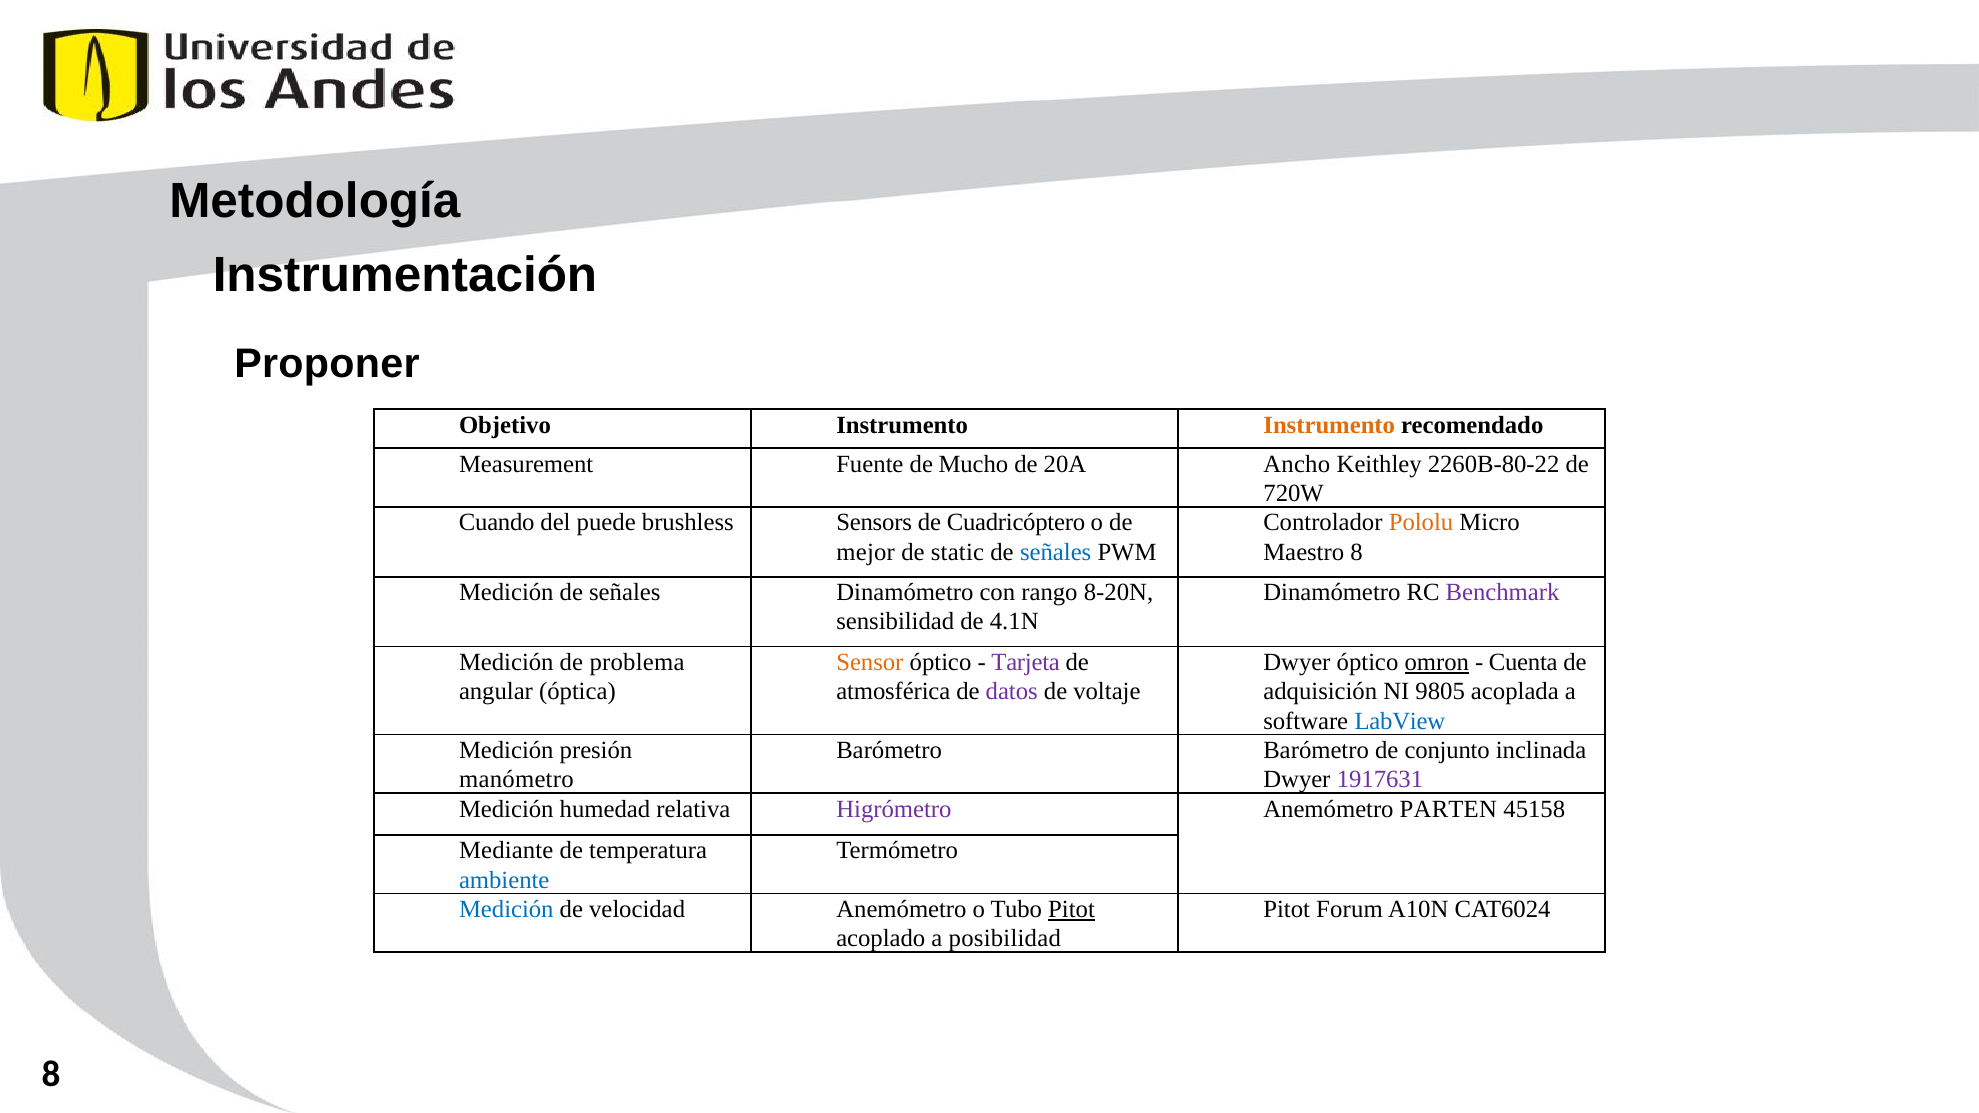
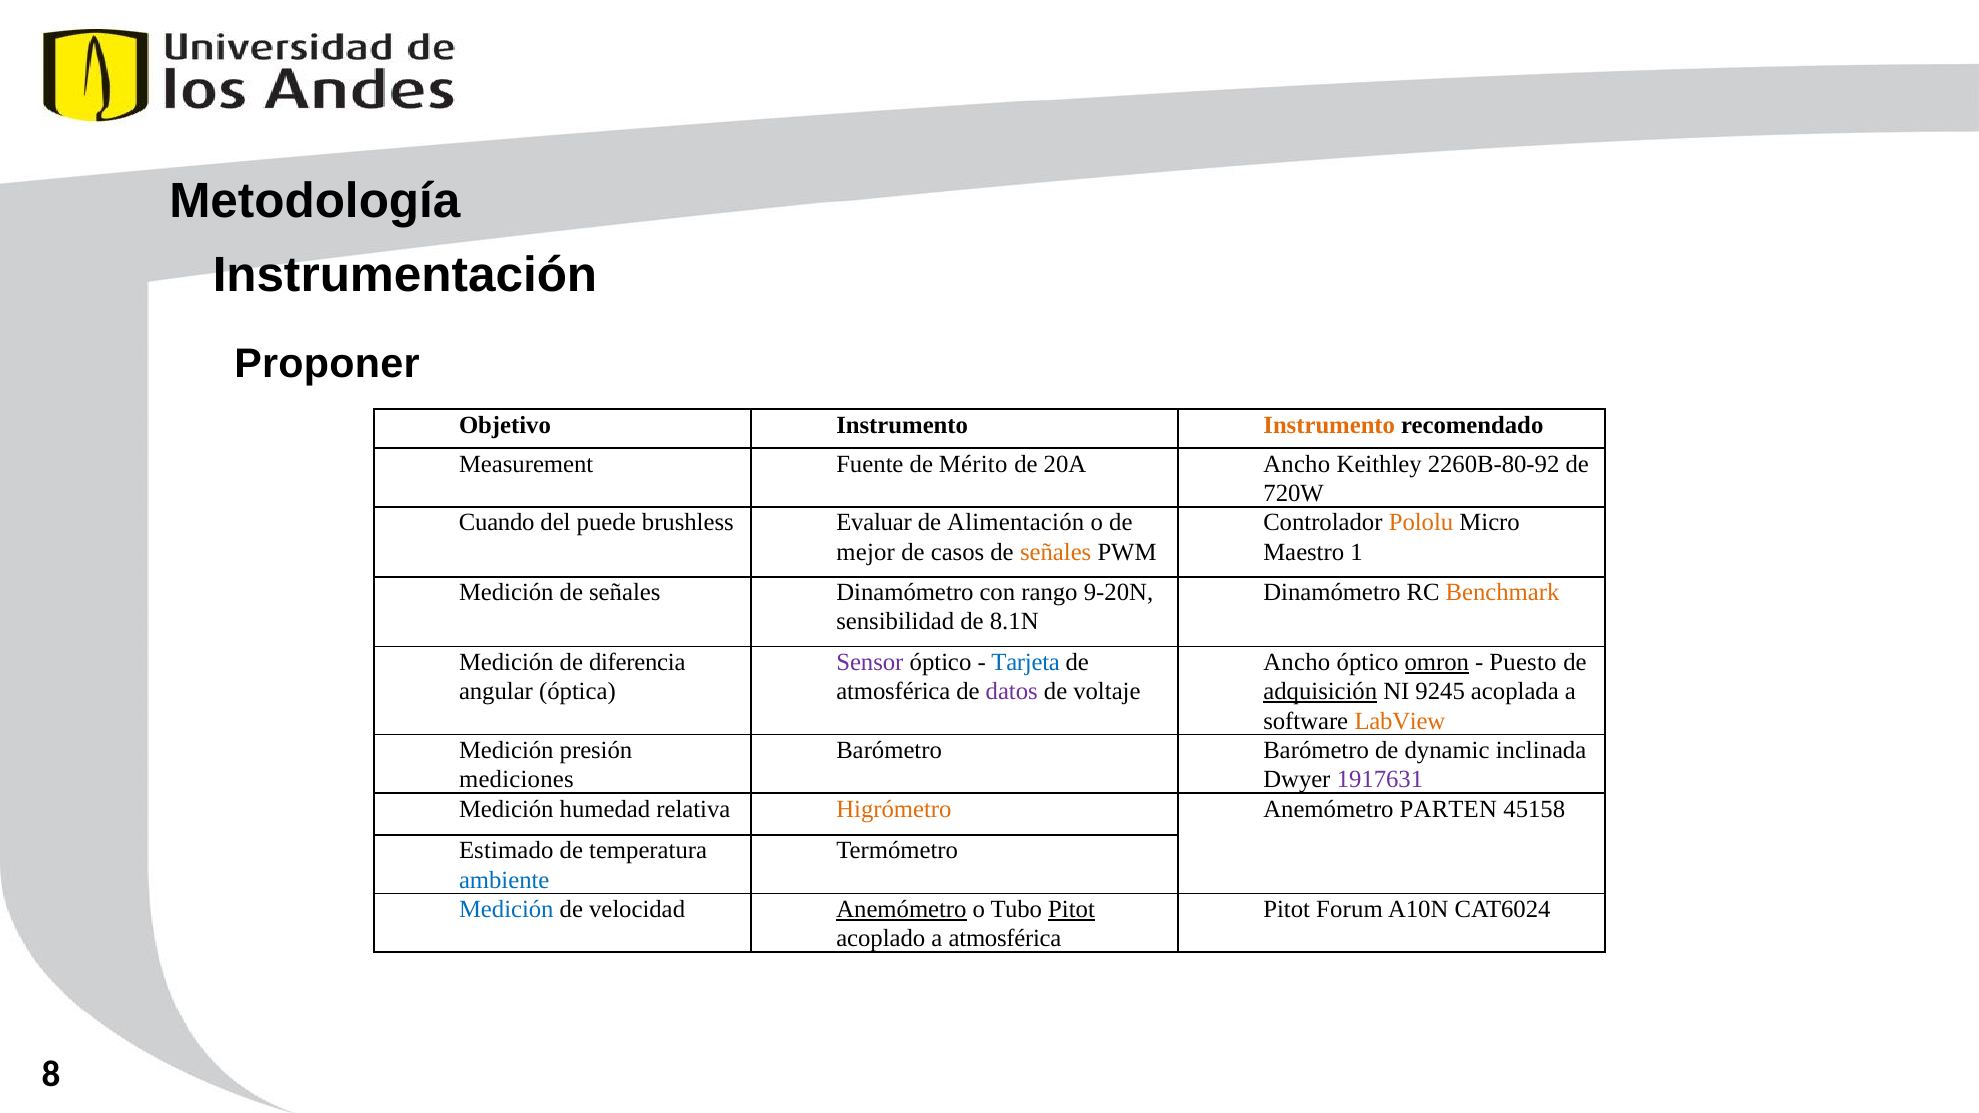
Mucho: Mucho -> Mérito (973, 464)
2260B-80-22: 2260B-80-22 -> 2260B-80-92 (1494, 464)
Sensors: Sensors -> Evaluar (874, 523)
Cuadricóptero: Cuadricóptero -> Alimentación (1016, 523)
static: static -> casos (958, 552)
señales colour: blue -> orange (1056, 552)
Maestro 8: 8 -> 1 (1357, 552)
8-20N: 8-20N -> 9-20N (1118, 593)
Benchmark colour: purple -> orange (1503, 593)
4.1N: 4.1N -> 8.1N (1014, 622)
problema: problema -> diferencia (637, 662)
Sensor colour: orange -> purple (870, 662)
Tarjeta colour: purple -> blue (1026, 662)
Dwyer: Dwyer -> Ancho (1297, 662)
Cuenta: Cuenta -> Puesto (1523, 662)
adquisición underline: none -> present (1320, 692)
9805: 9805 -> 9245 (1440, 692)
LabView colour: blue -> orange (1400, 721)
conjunto: conjunto -> dynamic (1447, 750)
manómetro: manómetro -> mediciones (516, 780)
Higrómetro colour: purple -> orange (894, 809)
Mediante: Mediante -> Estimado (506, 851)
Anemómetro underline: none -> present (901, 909)
a posibilidad: posibilidad -> atmosférica (1005, 939)
